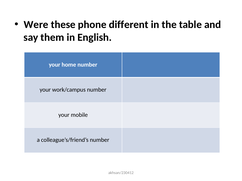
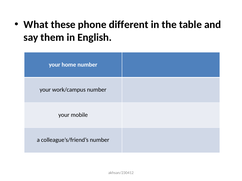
Were: Were -> What (36, 25)
